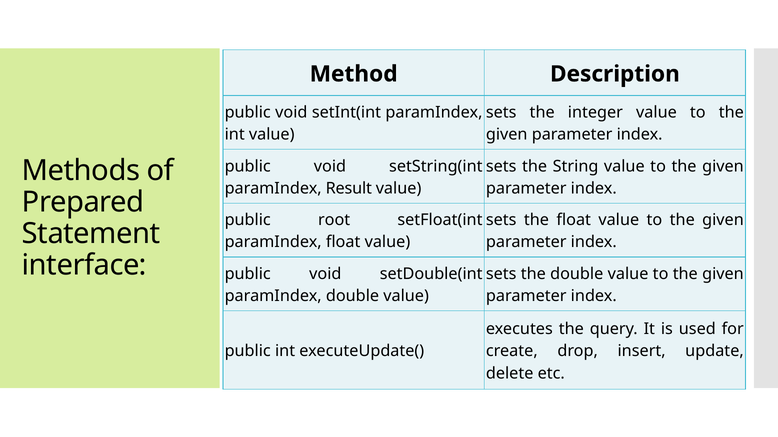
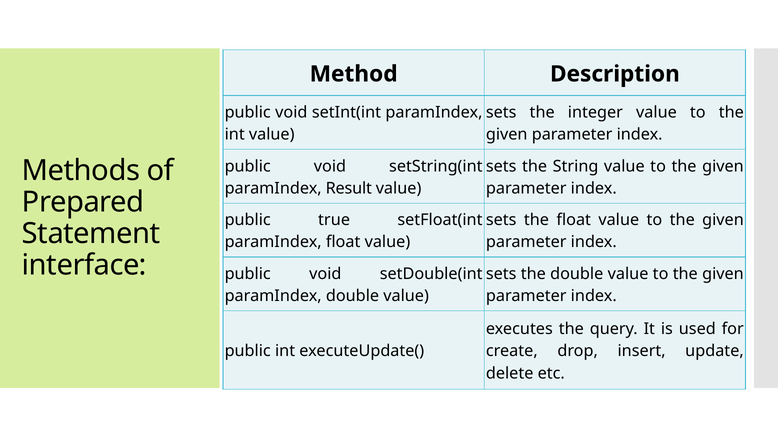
root: root -> true (334, 220)
